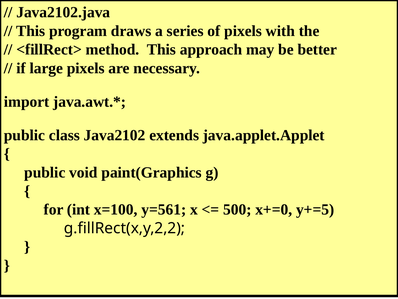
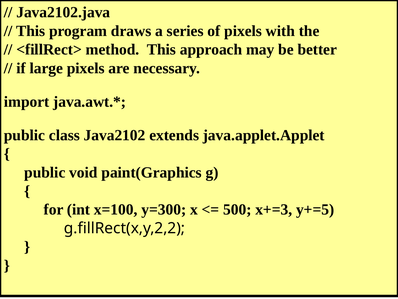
y=561: y=561 -> y=300 (164, 209)
x+=0: x+=0 -> x+=3 (274, 209)
